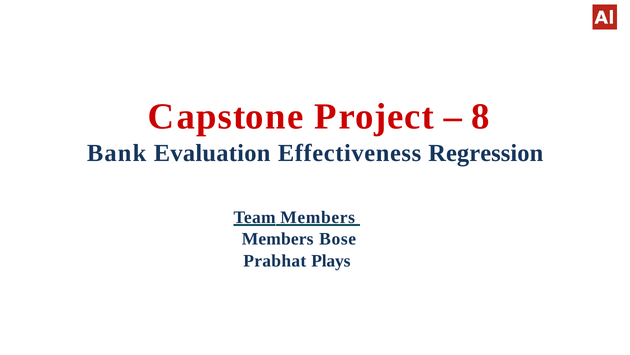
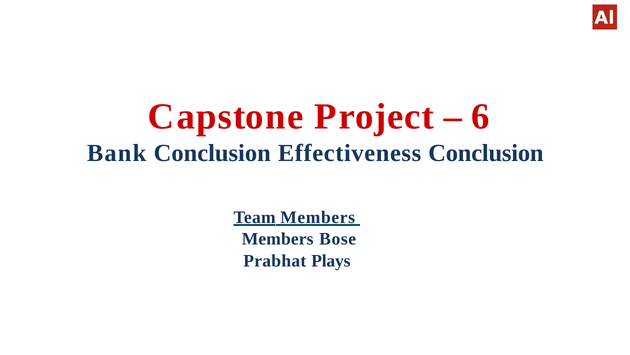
8: 8 -> 6 (480, 116)
Bank Evaluation: Evaluation -> Conclusion (212, 153)
Effectiveness Regression: Regression -> Conclusion (486, 153)
